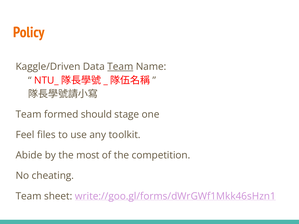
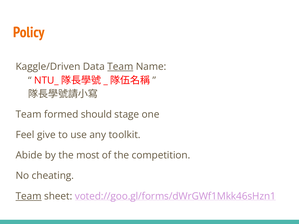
files: files -> give (46, 135)
Team underline: none -> present (29, 196)
write://goo.gl/forms/dWrGWf1Mkk46sHzn1: write://goo.gl/forms/dWrGWf1Mkk46sHzn1 -> voted://goo.gl/forms/dWrGWf1Mkk46sHzn1 (175, 196)
